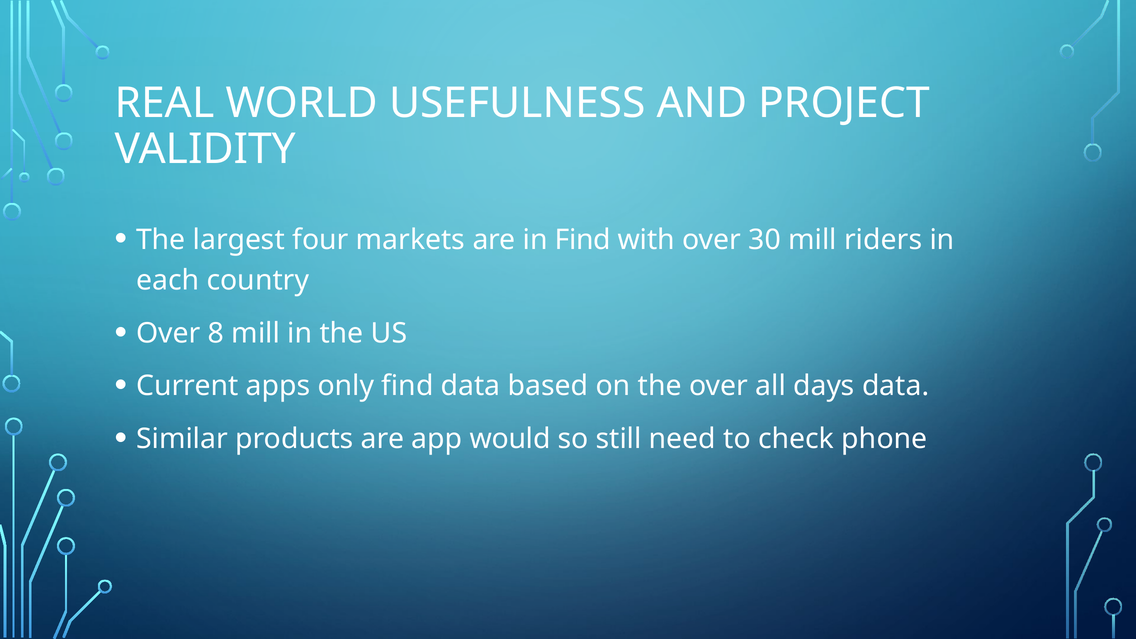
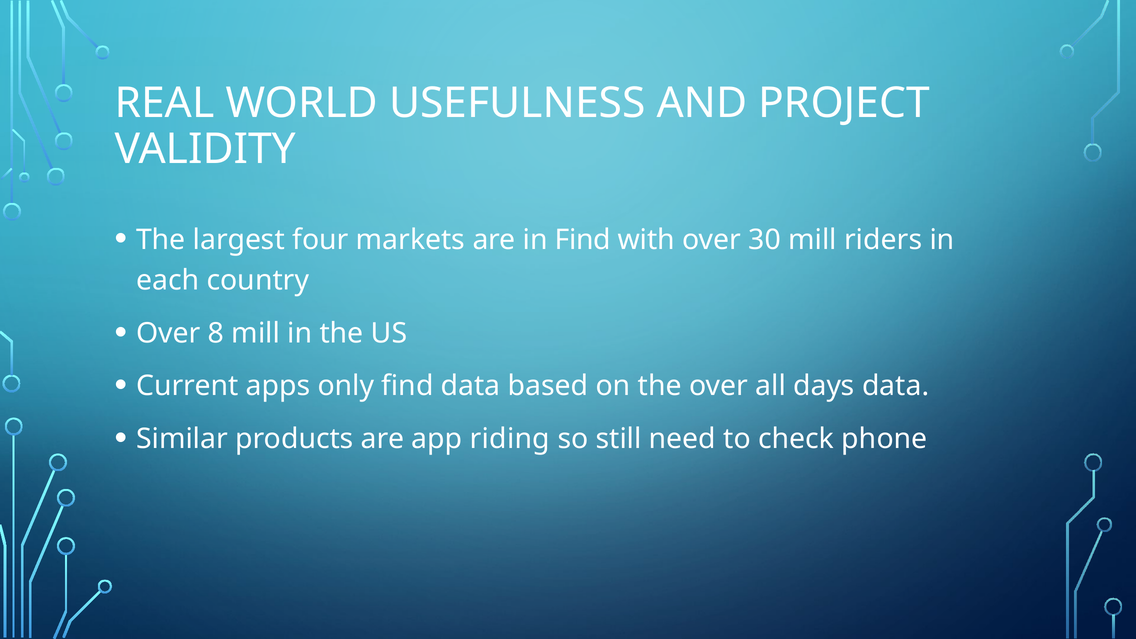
would: would -> riding (510, 439)
